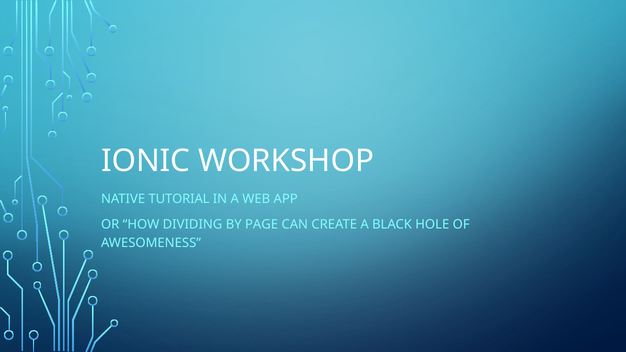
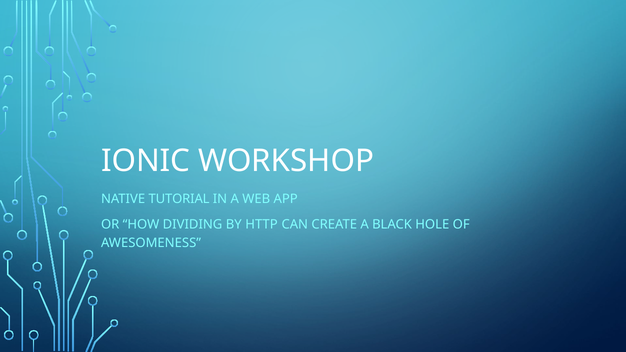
PAGE: PAGE -> HTTP (262, 224)
